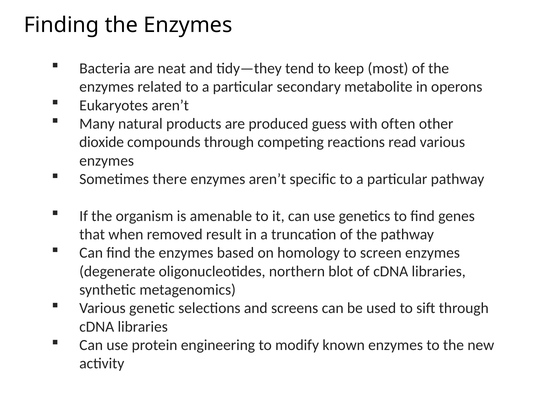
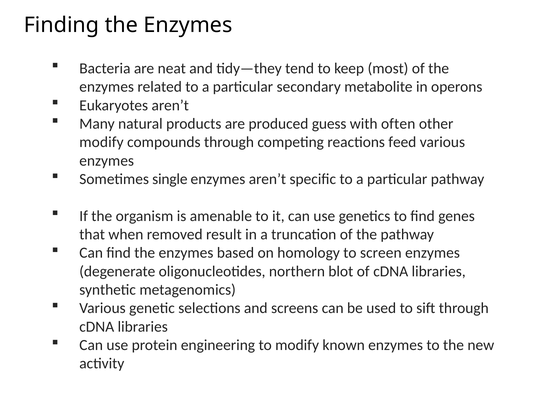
dioxide: dioxide -> modify (101, 142)
read: read -> feed (402, 142)
there: there -> single (170, 179)
